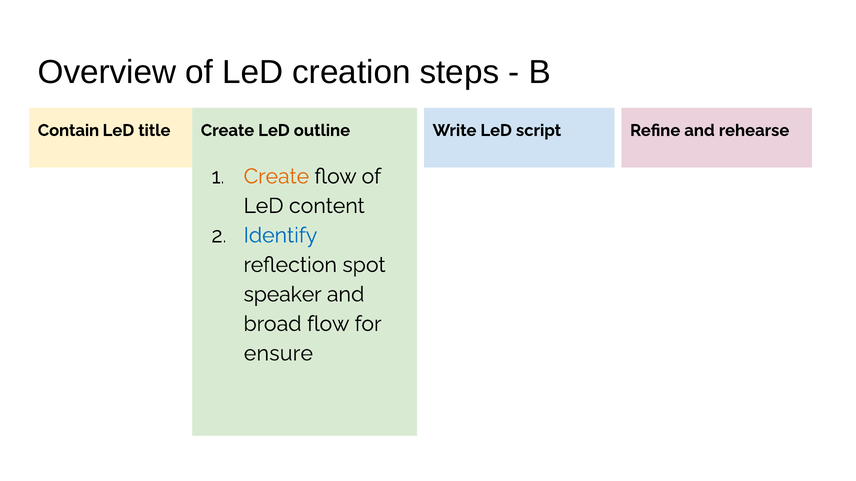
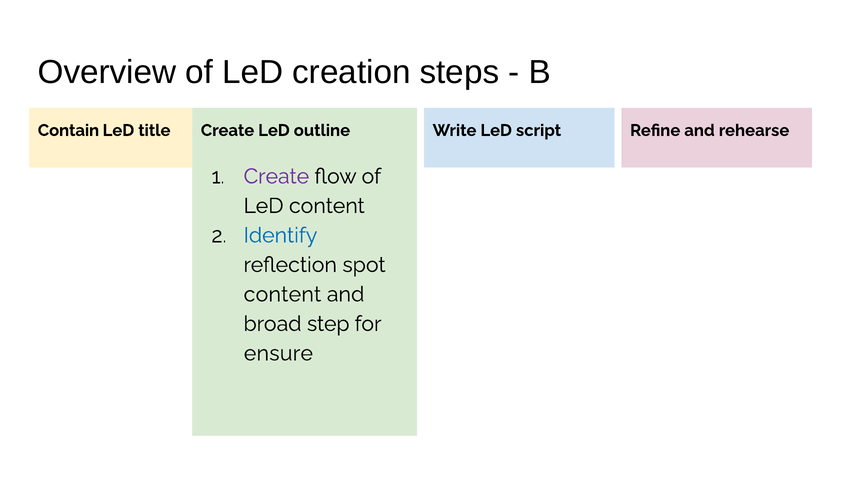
Create colour: orange -> purple (276, 177)
speaker: speaker -> content (282, 295)
broad flow: flow -> step (328, 324)
